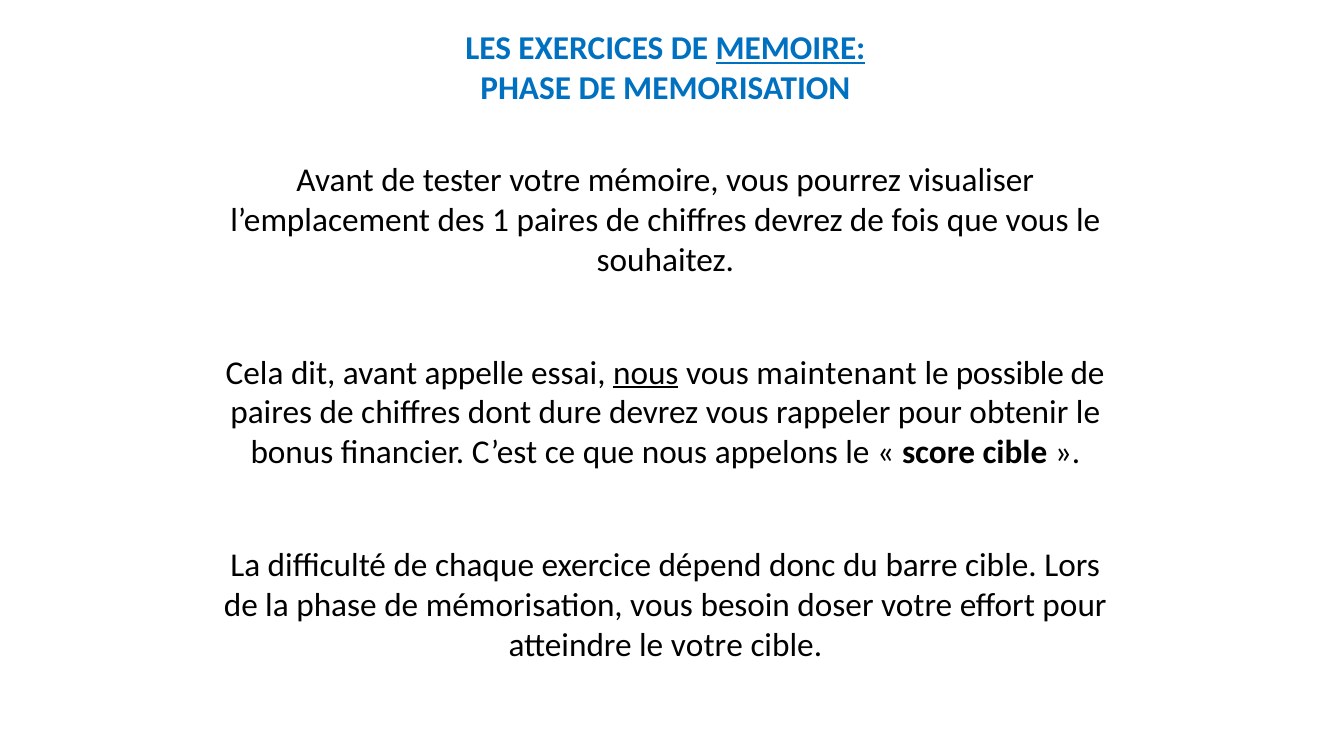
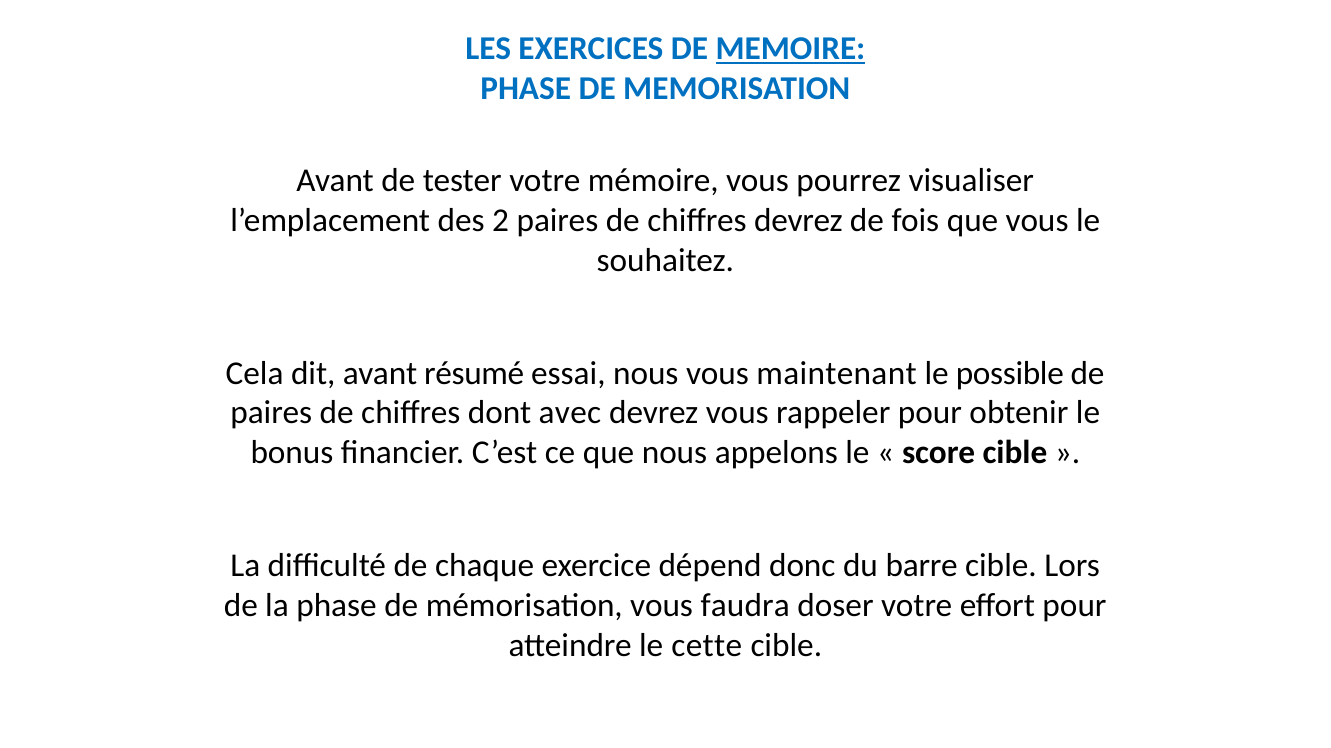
1: 1 -> 2 (501, 220)
appelle: appelle -> résumé (474, 373)
nous underline: present -> none (646, 373)
dure: dure -> avec (570, 413)
besoin: besoin -> faudra (745, 606)
le votre: votre -> cette (707, 646)
